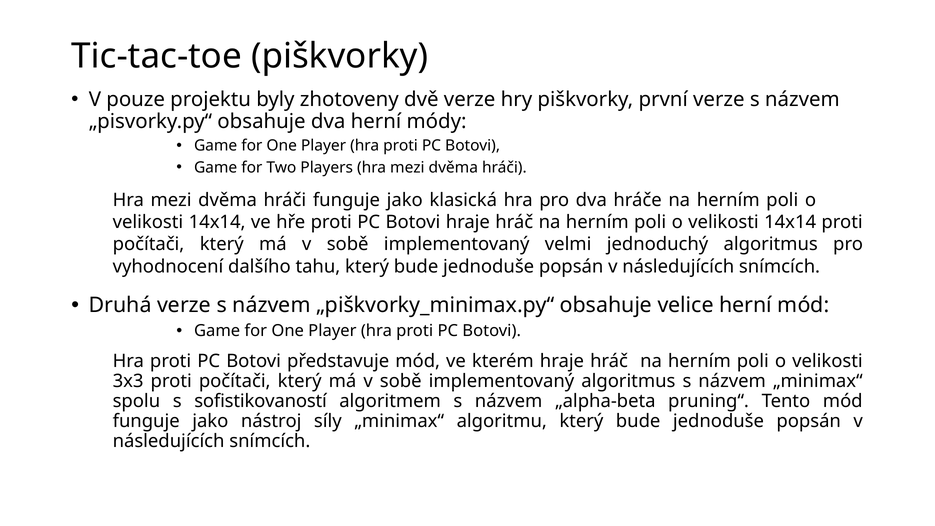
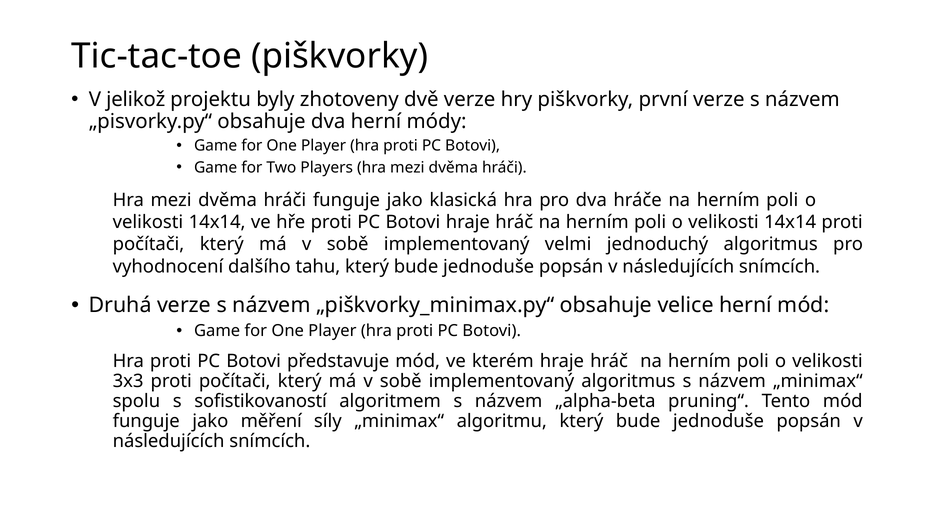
pouze: pouze -> jelikož (136, 99)
nástroj: nástroj -> měření (271, 421)
